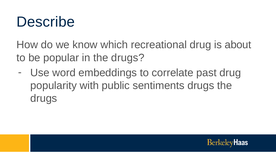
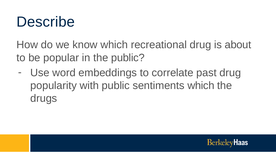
in the drugs: drugs -> public (128, 58)
sentiments drugs: drugs -> which (201, 86)
